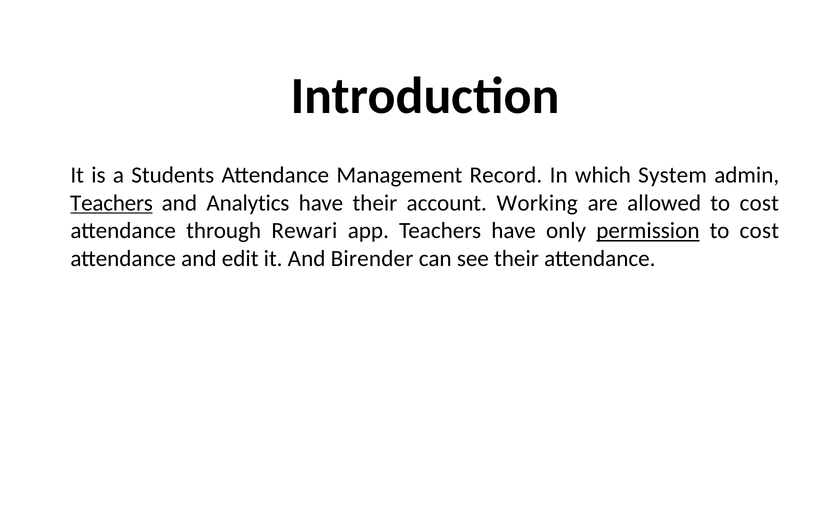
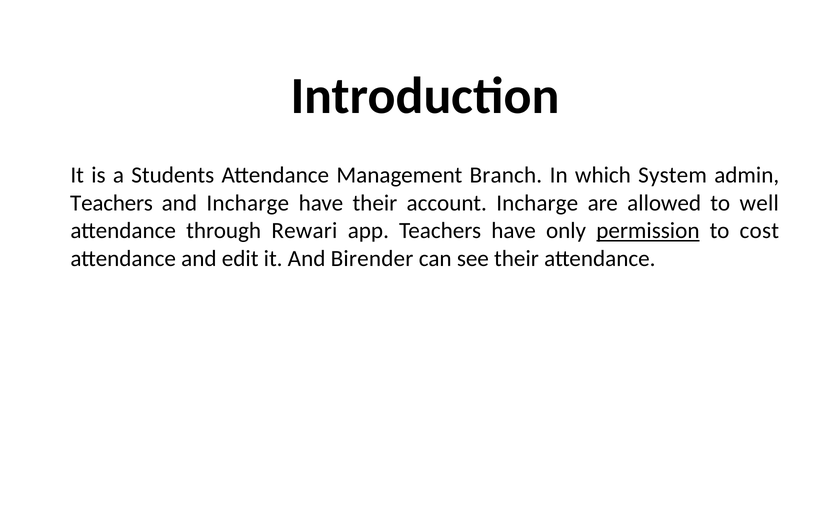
Record: Record -> Branch (506, 175)
Teachers underline: present -> none (111, 203)
and Analytics: Analytics -> Incharge (248, 203)
account Working: Working -> Incharge (537, 203)
allowed to cost: cost -> well (759, 203)
